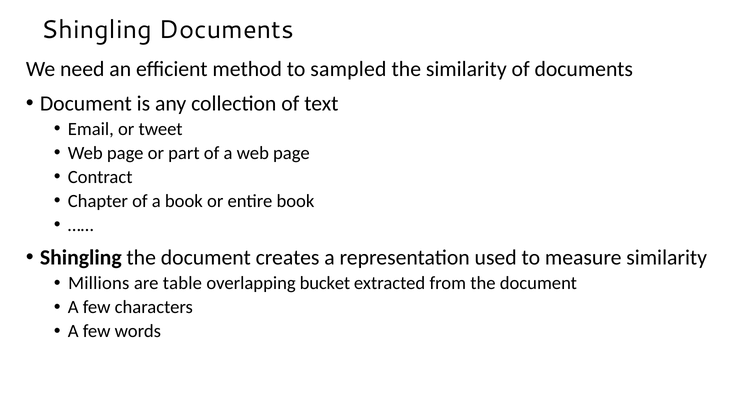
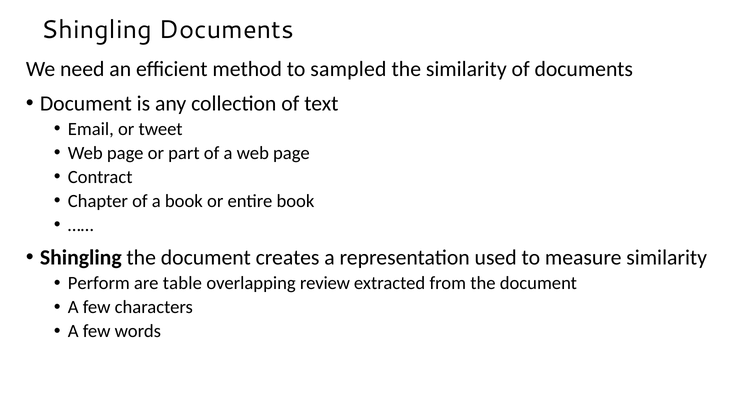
Millions: Millions -> Perform (99, 283)
bucket: bucket -> review (325, 283)
